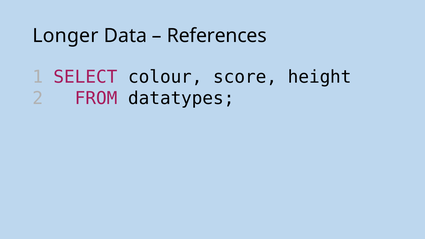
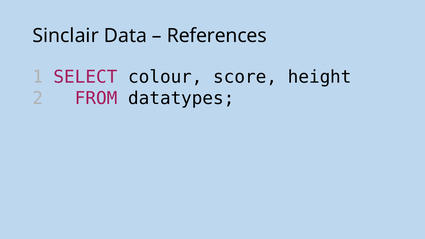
Longer: Longer -> Sinclair (66, 36)
